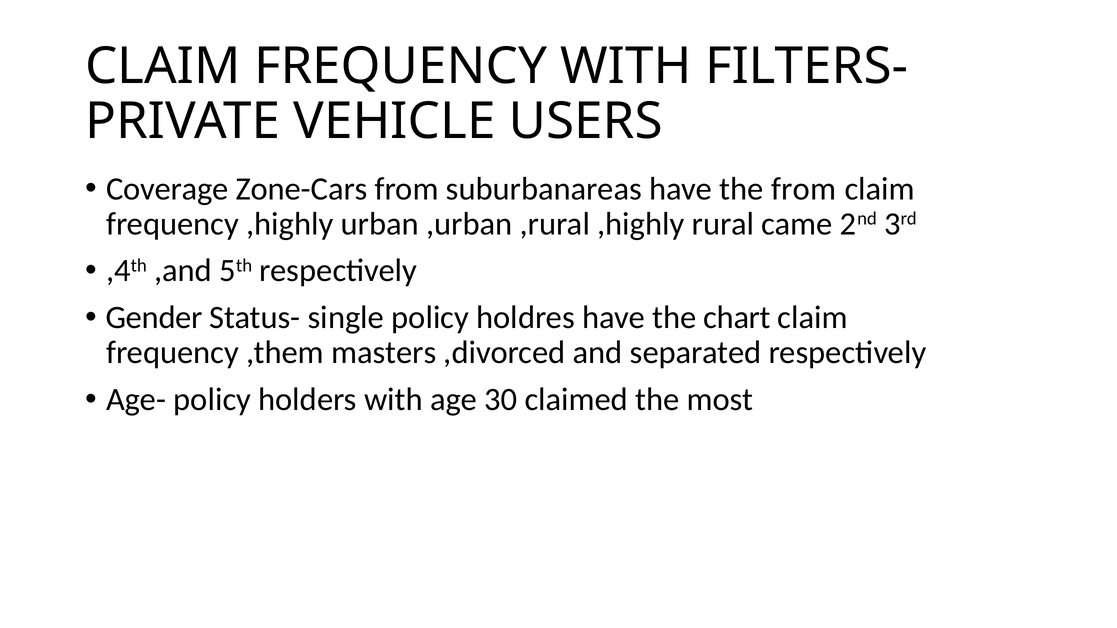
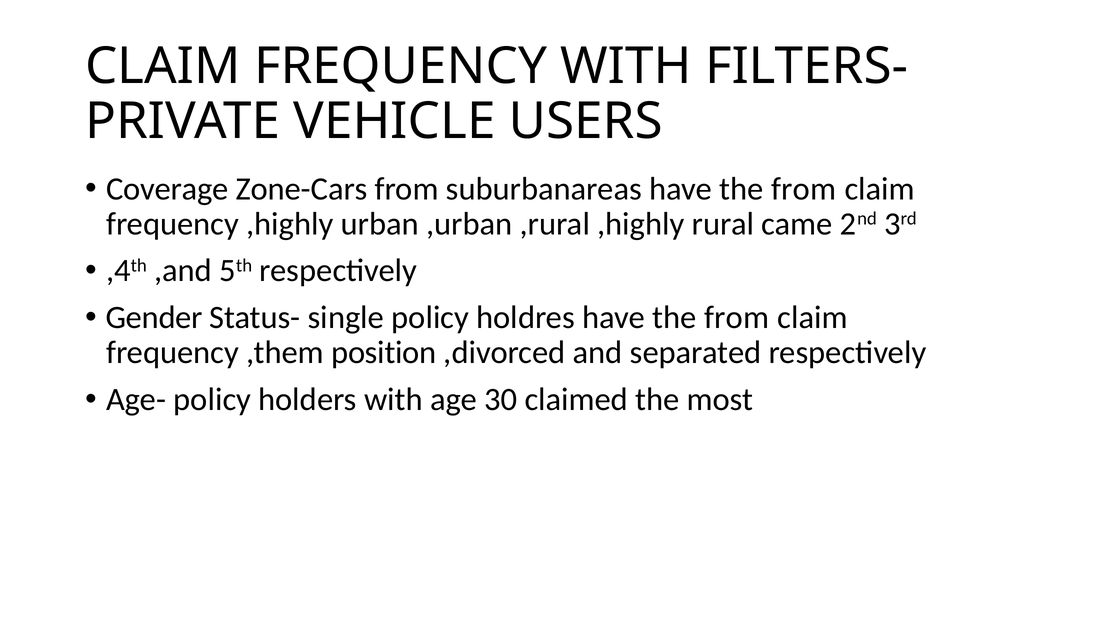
holdres have the chart: chart -> from (737, 318)
masters: masters -> position (384, 353)
